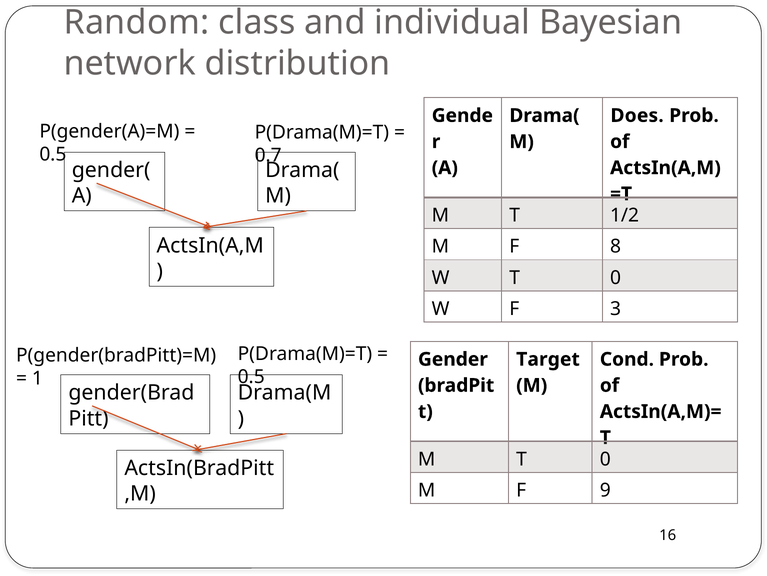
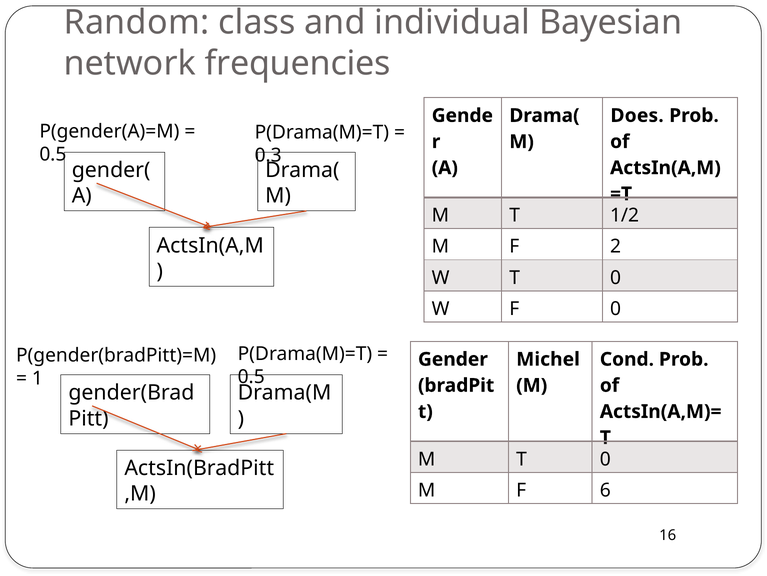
distribution: distribution -> frequencies (298, 63)
0.7: 0.7 -> 0.3 (268, 155)
8: 8 -> 2 (616, 246)
F 3: 3 -> 0 (616, 308)
Target: Target -> Michel (548, 359)
9: 9 -> 6 (605, 490)
